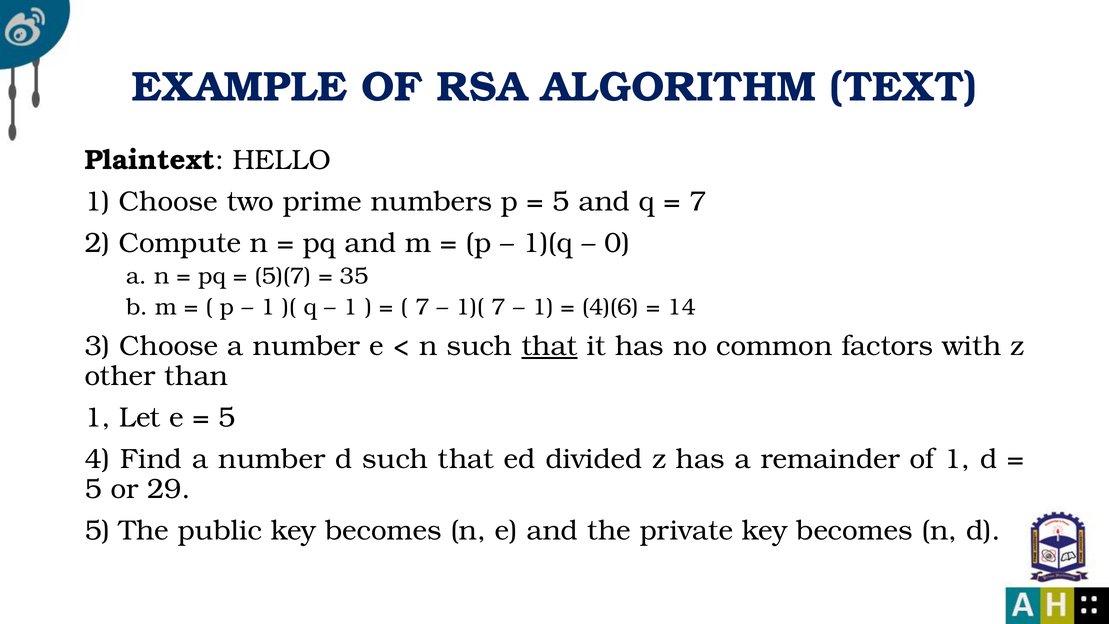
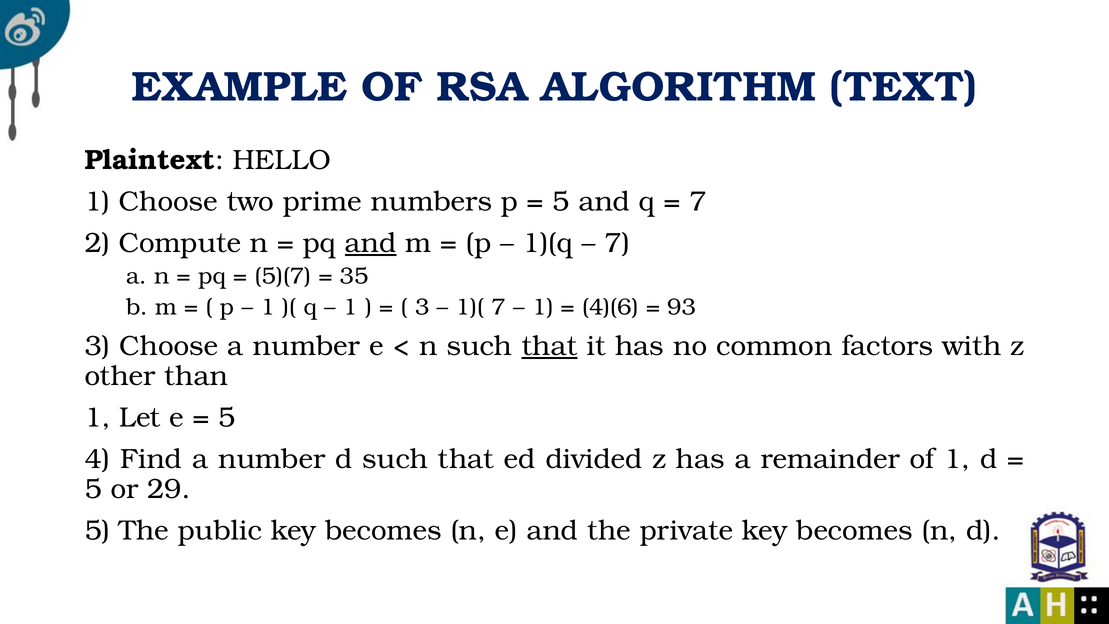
and underline: none -> present (371, 243)
0: 0 -> 7 (617, 243)
7: 7 -> 3 (422, 307)
14: 14 -> 93 (682, 307)
